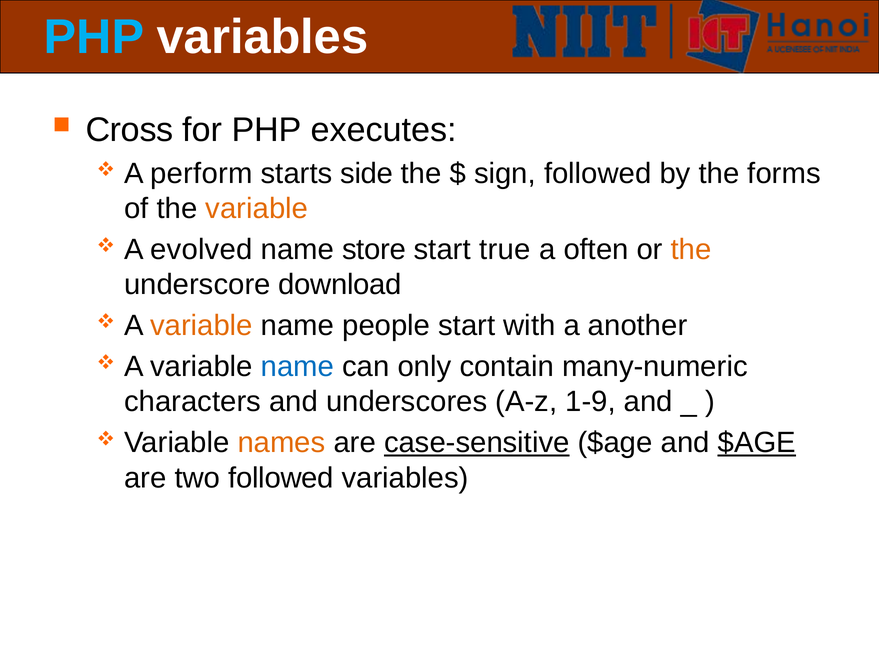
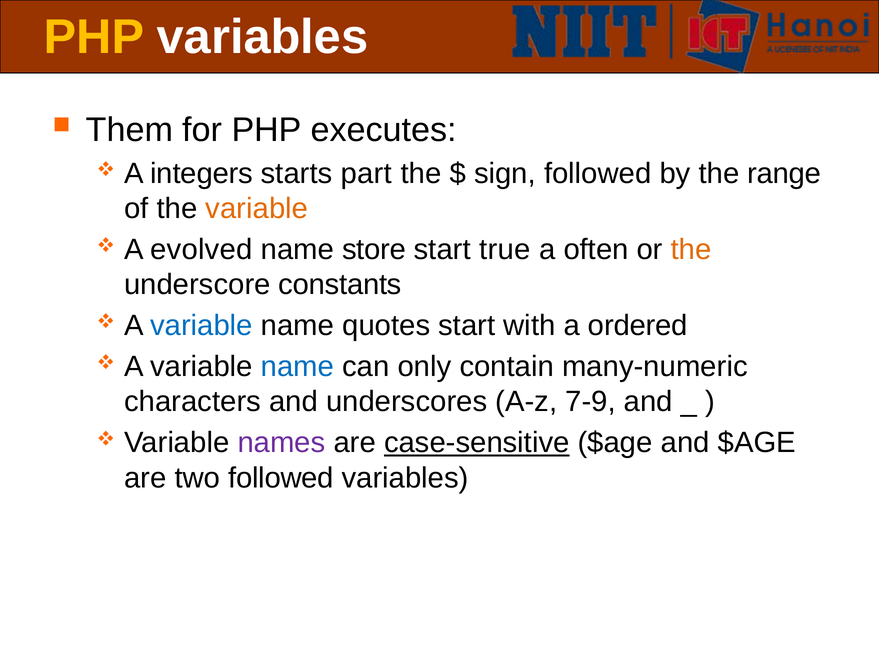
PHP colour: light blue -> yellow (94, 37)
Cross: Cross -> Them (129, 130)
perform: perform -> integers (202, 173)
side: side -> part (366, 173)
forms: forms -> range (784, 173)
download: download -> constants (340, 285)
variable colour: orange -> blue (201, 326)
people: people -> quotes (386, 326)
another: another -> ordered (638, 326)
1-9: 1-9 -> 7-9 (590, 402)
names colour: orange -> purple (281, 443)
$AGE underline: present -> none (757, 443)
